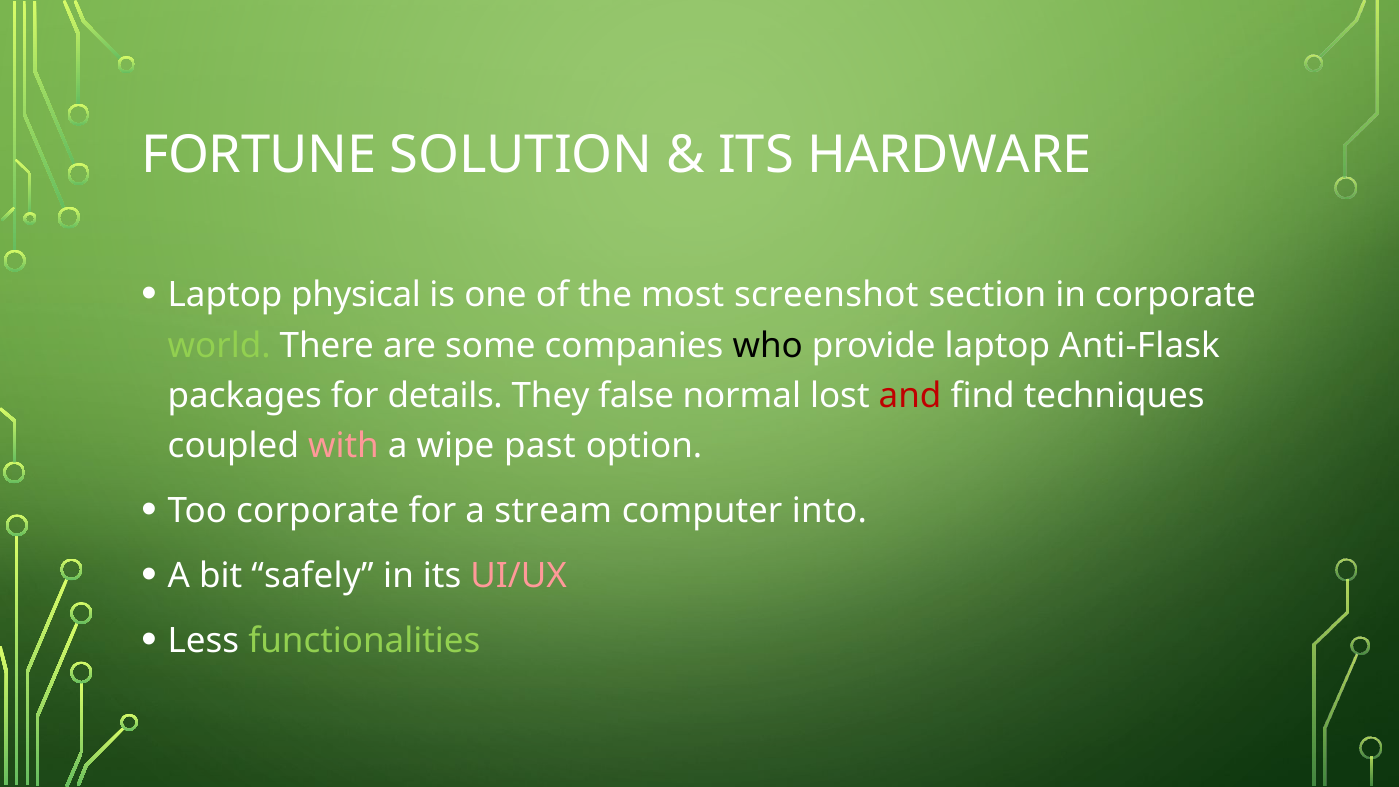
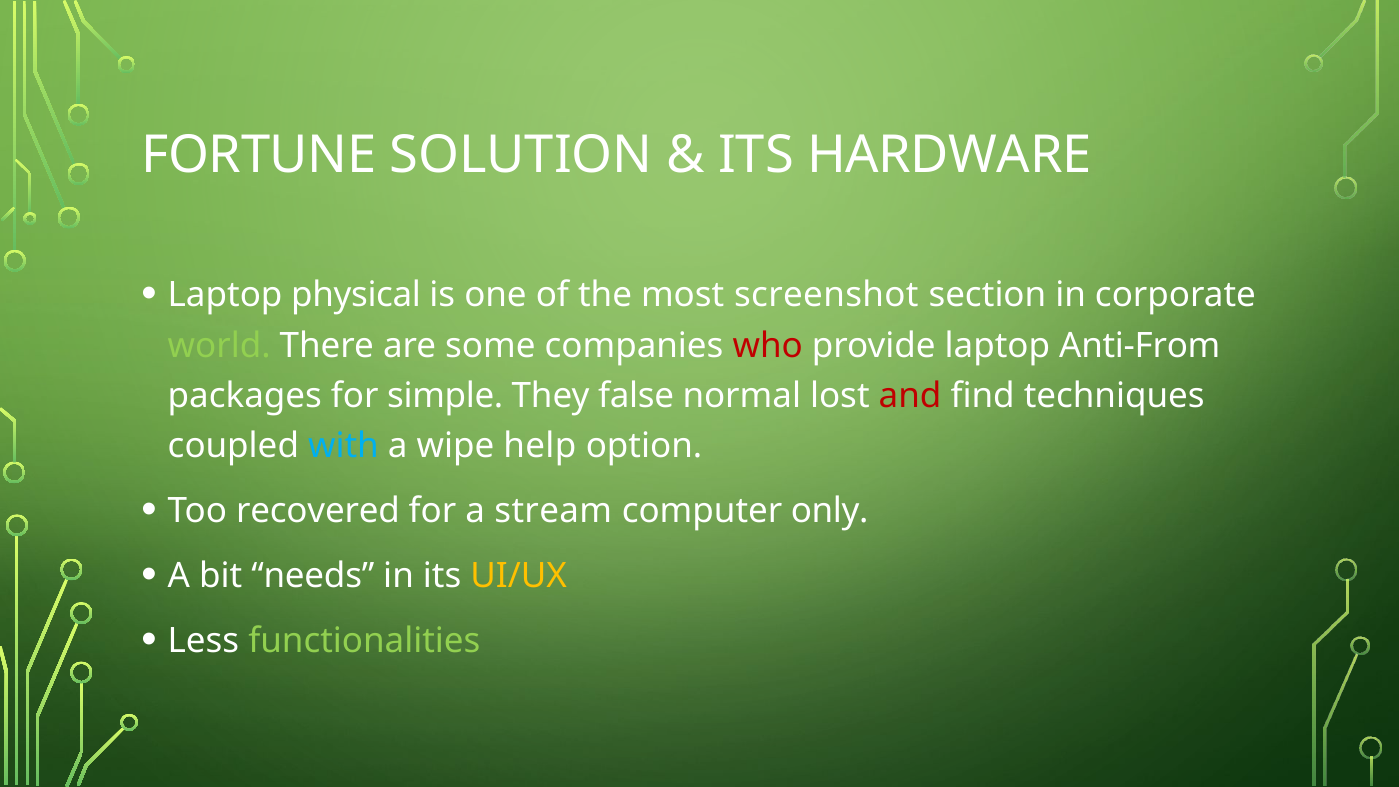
who colour: black -> red (768, 346)
Anti-Flask: Anti-Flask -> Anti-From (1140, 346)
details: details -> simple (445, 396)
with colour: pink -> light blue (343, 446)
past: past -> help (540, 446)
Too corporate: corporate -> recovered (318, 511)
into: into -> only (830, 511)
safely: safely -> needs (313, 576)
UI/UX colour: pink -> yellow (519, 576)
